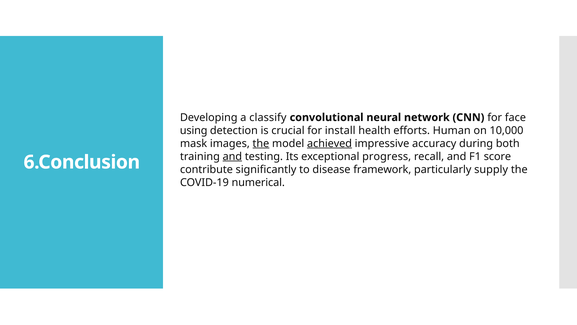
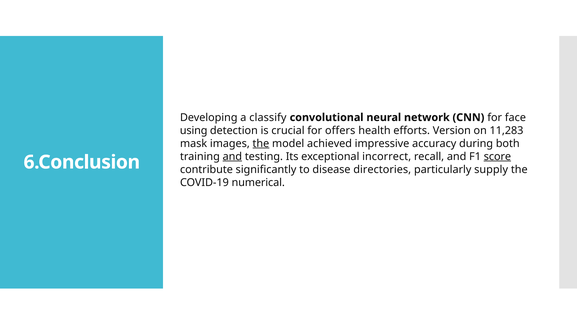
install: install -> offers (340, 130)
Human: Human -> Version (452, 130)
10,000: 10,000 -> 11,283 (507, 130)
achieved underline: present -> none (330, 143)
progress: progress -> incorrect (387, 156)
score underline: none -> present (497, 156)
framework: framework -> directories (382, 169)
